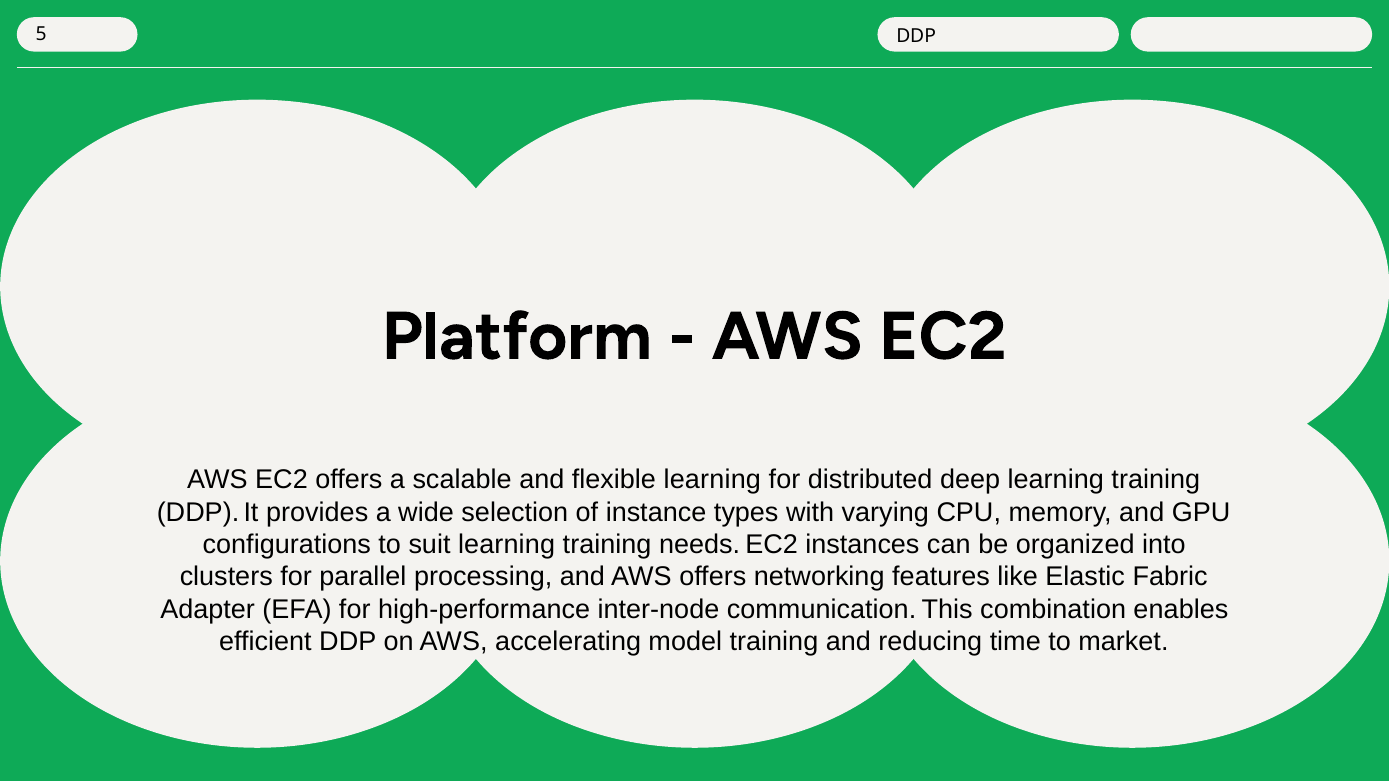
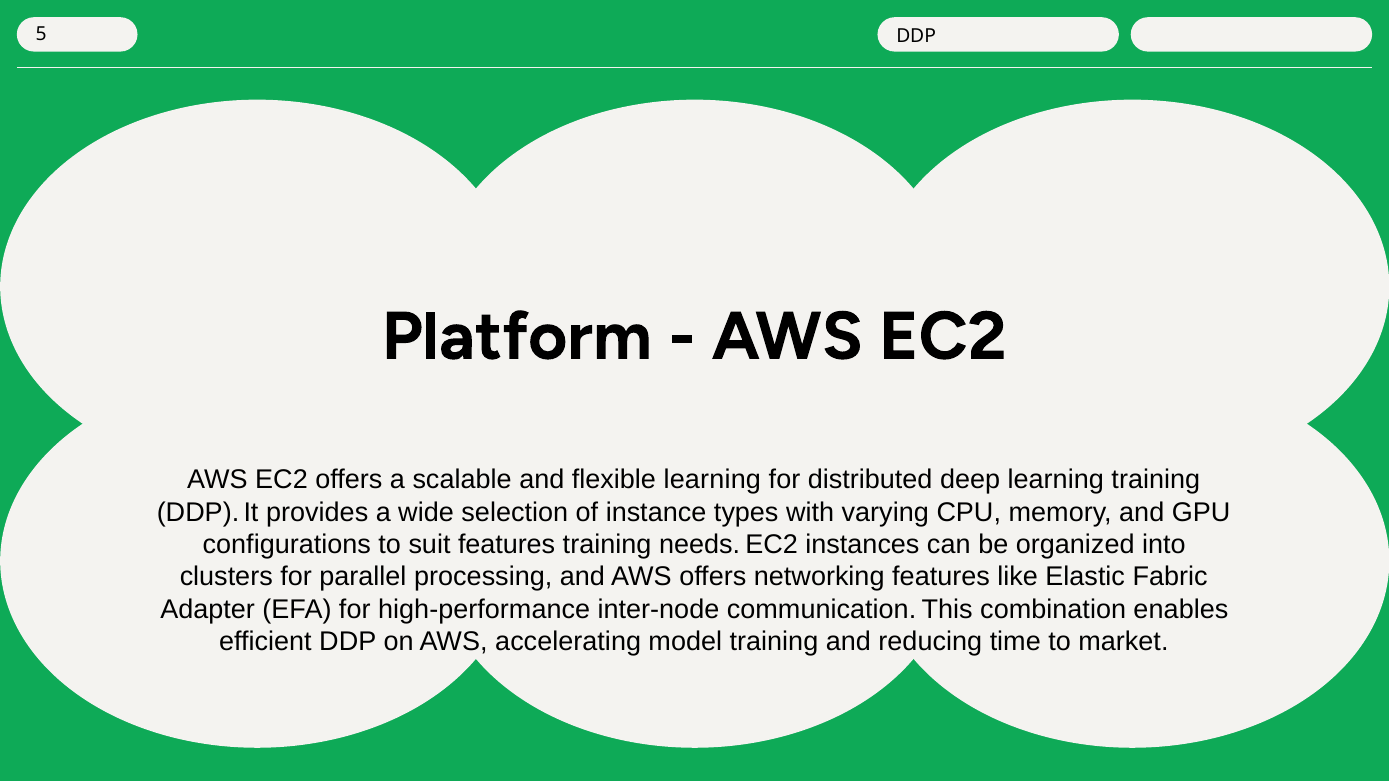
suit learning: learning -> features (507, 545)
